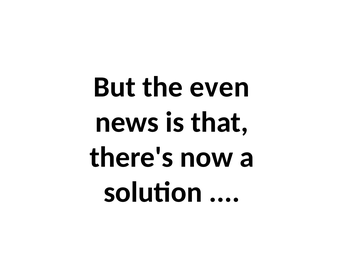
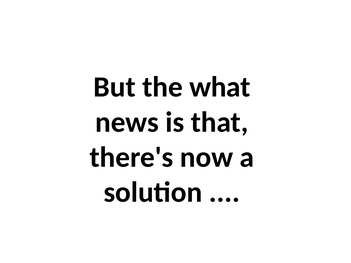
even: even -> what (220, 87)
